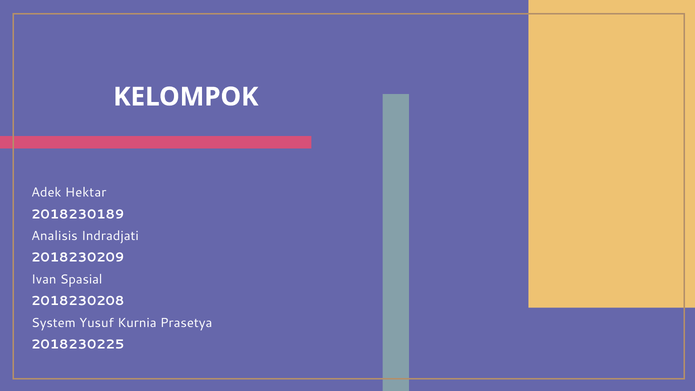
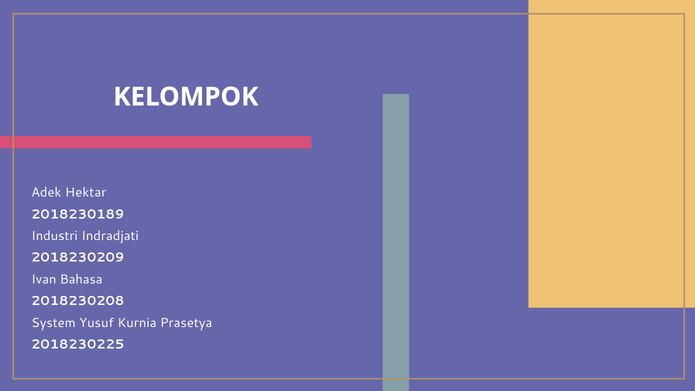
Analisis: Analisis -> Industri (54, 236)
Spasial: Spasial -> Bahasa (81, 279)
